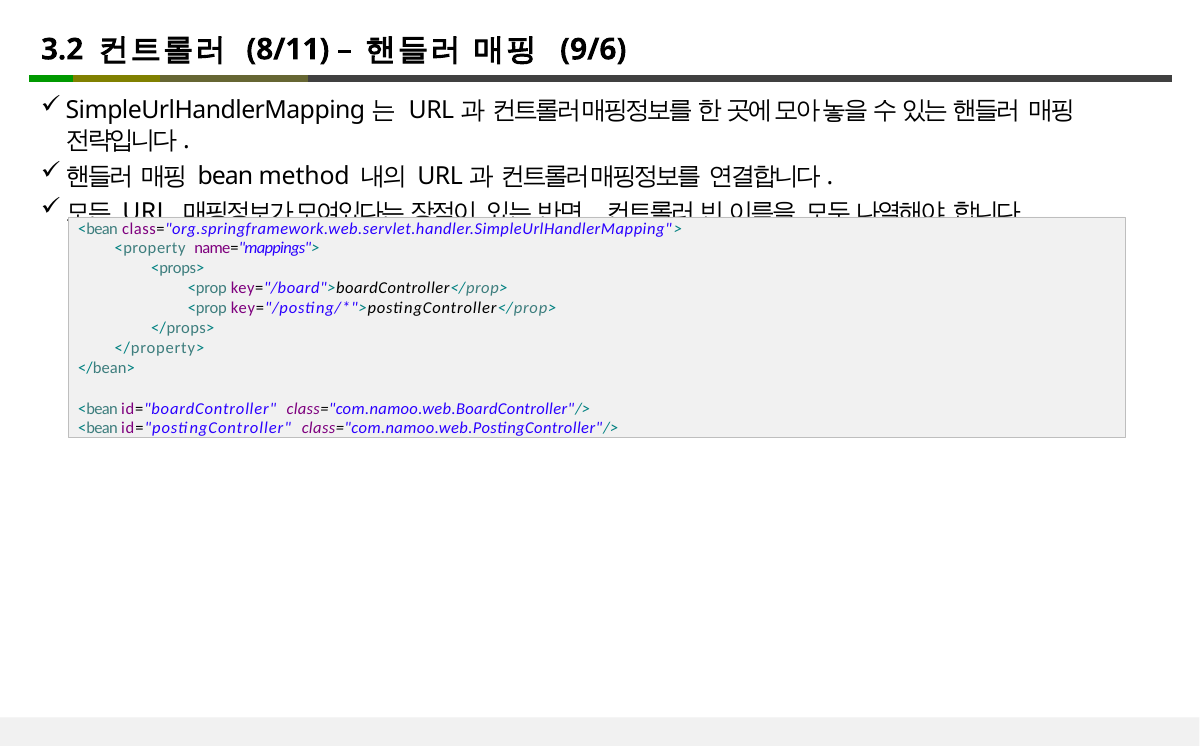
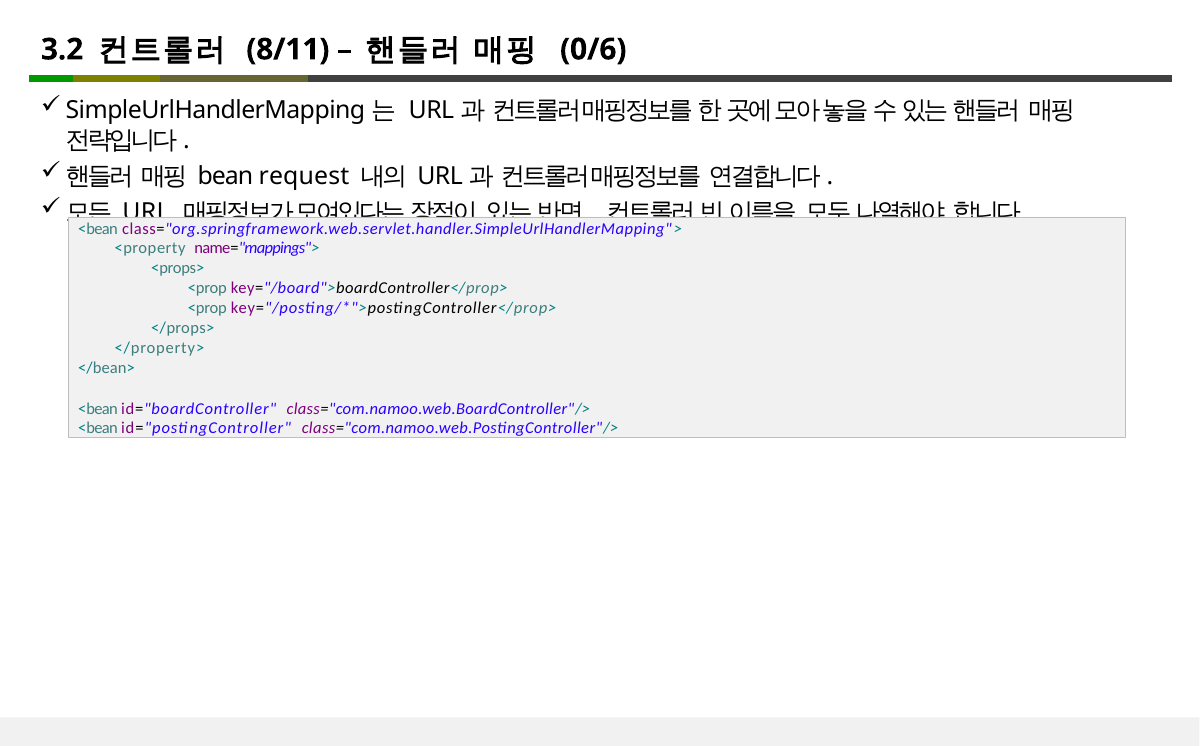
9/6: 9/6 -> 0/6 (593, 49)
method: method -> request (304, 176)
